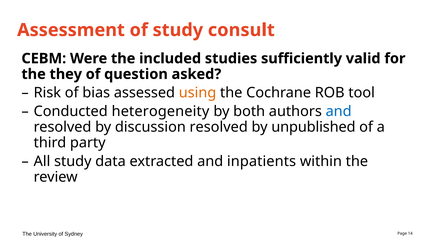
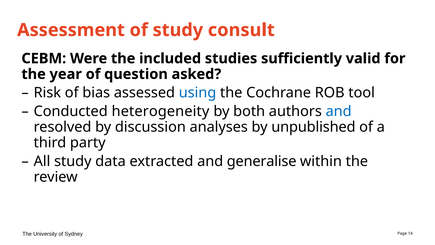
they: they -> year (66, 74)
using colour: orange -> blue (198, 93)
discussion resolved: resolved -> analyses (219, 127)
inpatients: inpatients -> generalise (262, 161)
